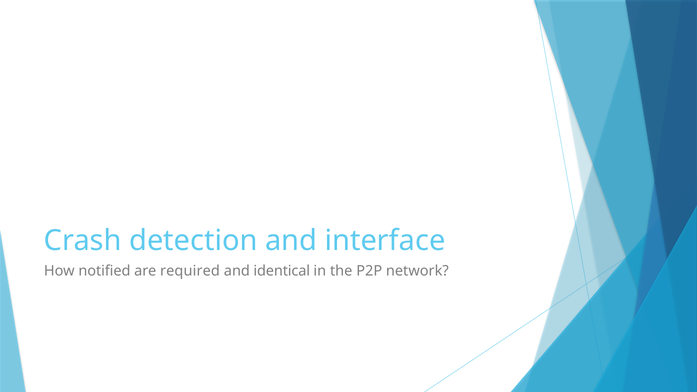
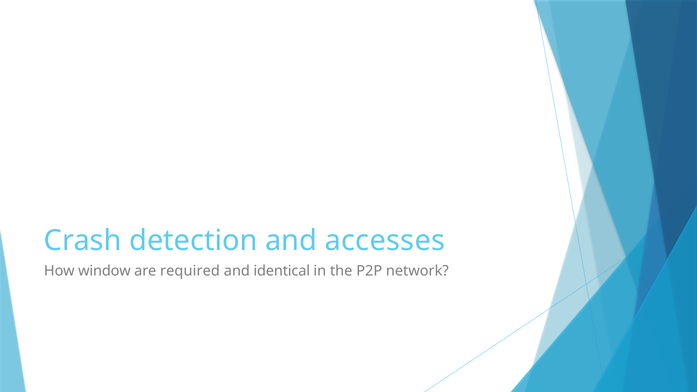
interface: interface -> accesses (385, 241)
notified: notified -> window (104, 271)
